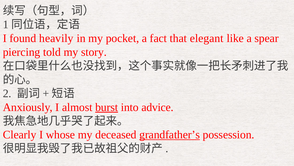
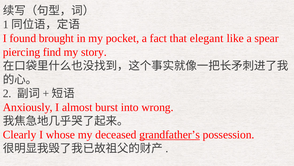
heavily: heavily -> brought (56, 38)
told: told -> find (52, 52)
burst underline: present -> none (107, 107)
advice: advice -> wrong (157, 107)
